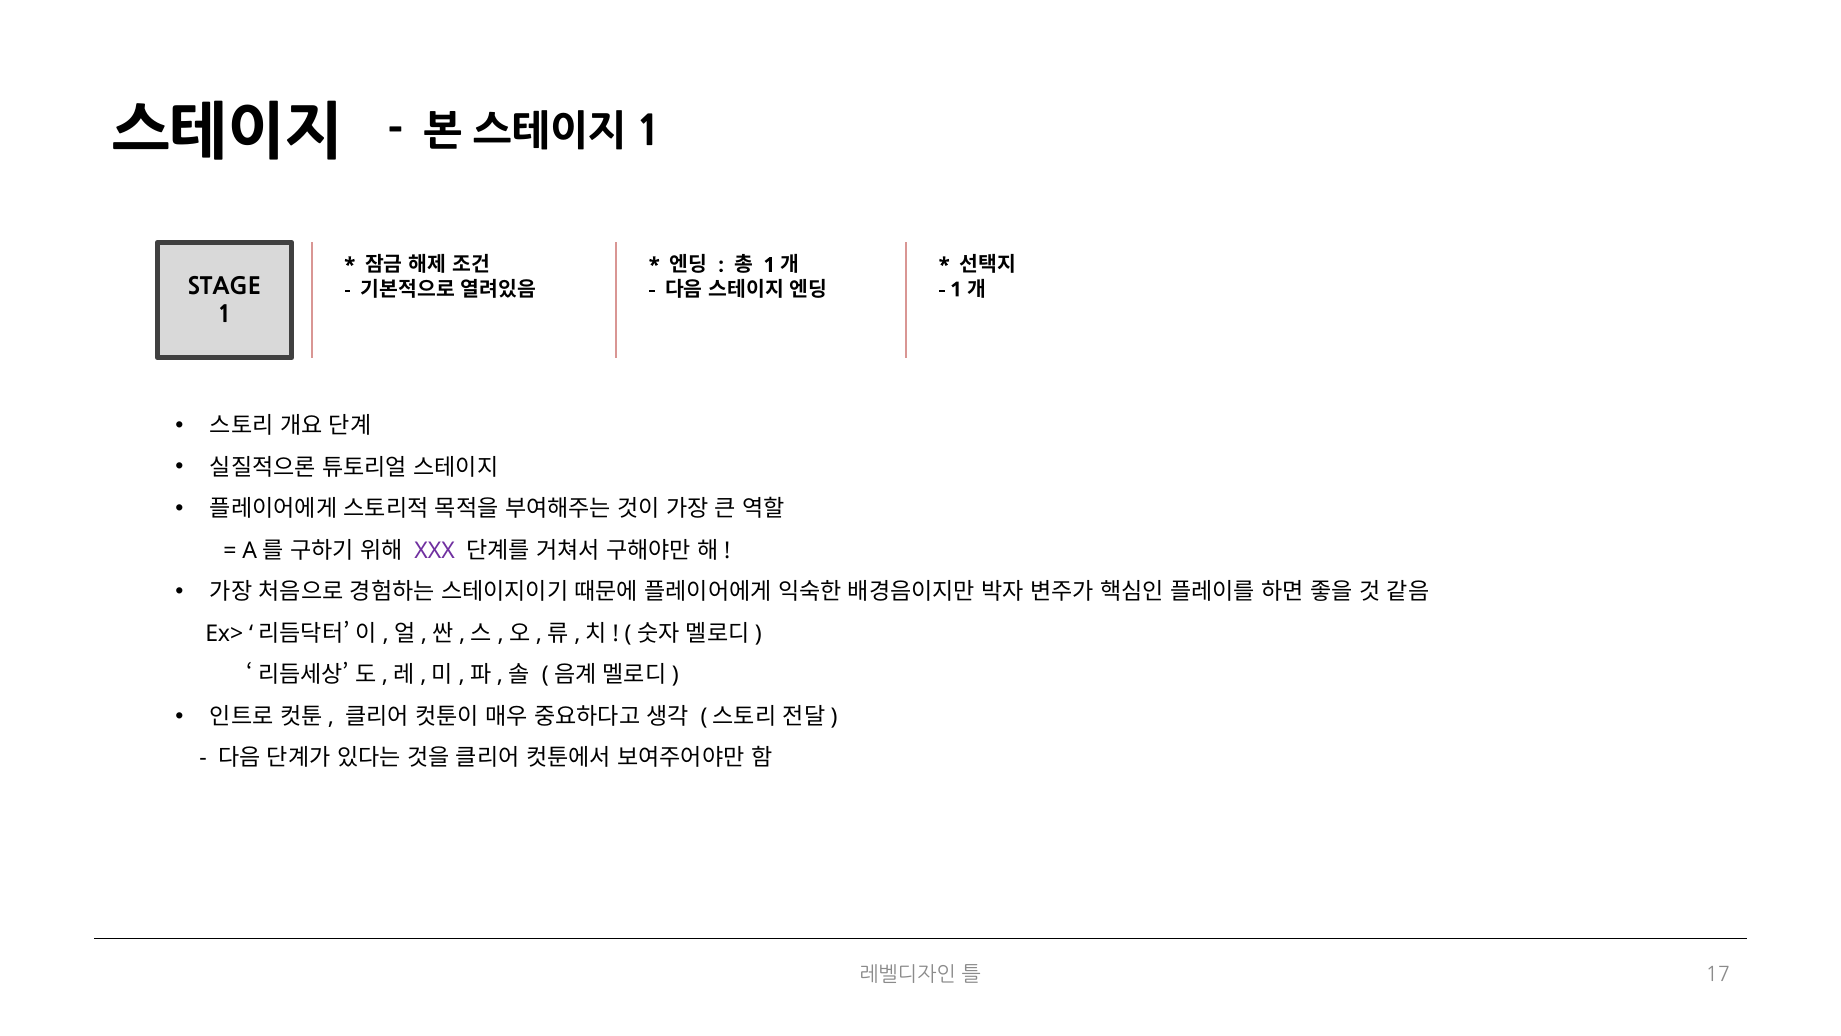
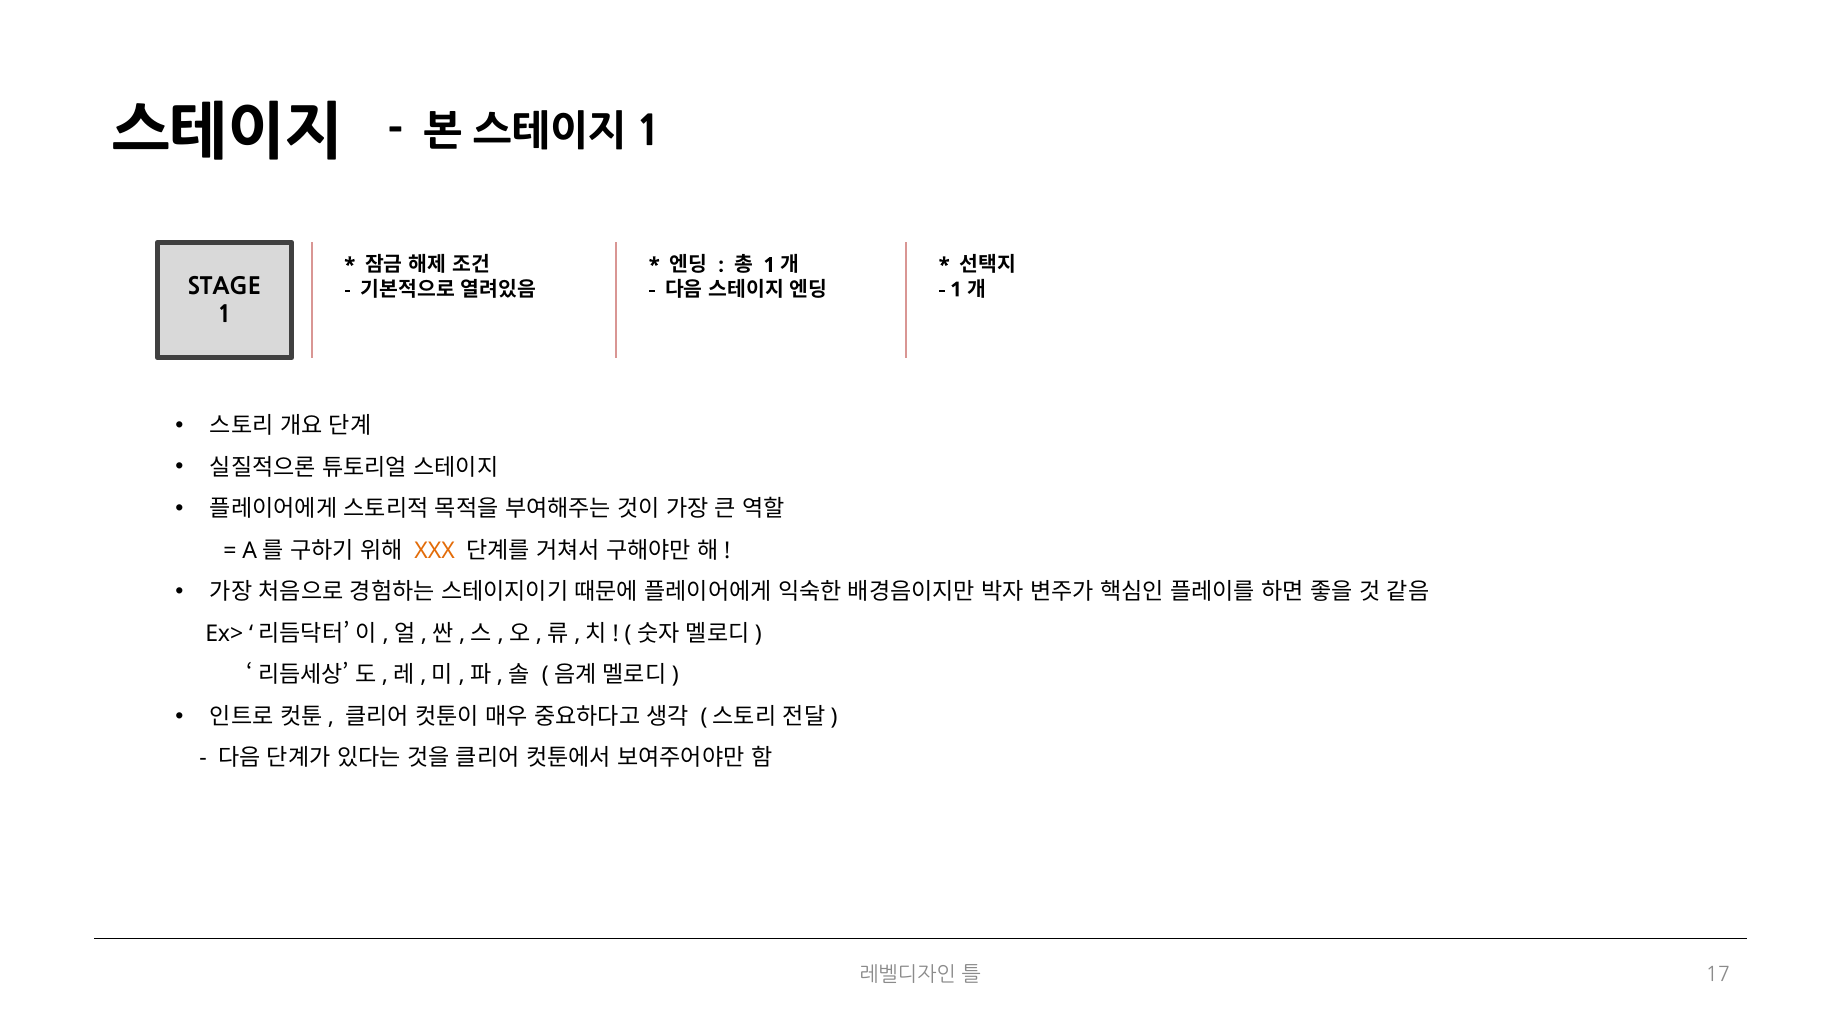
XXX colour: purple -> orange (435, 550)
